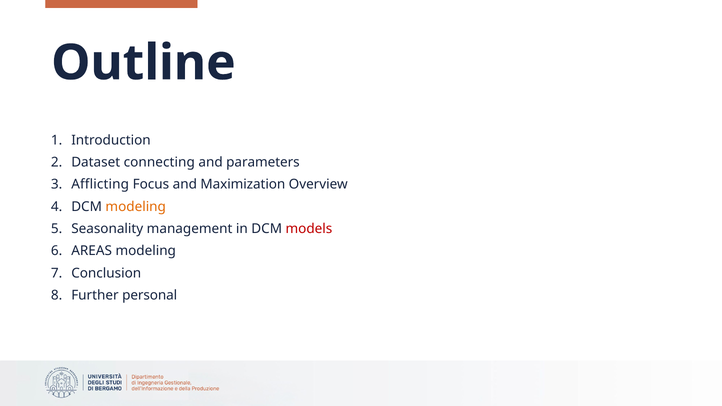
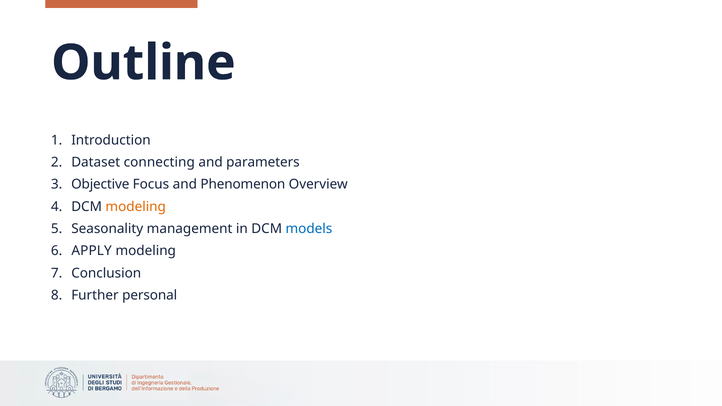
Afflicting: Afflicting -> Objective (100, 185)
Maximization: Maximization -> Phenomenon (243, 185)
models colour: red -> blue (309, 229)
AREAS: AREAS -> APPLY (92, 251)
